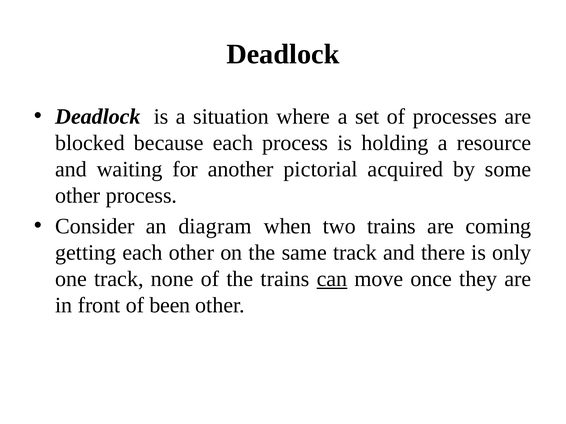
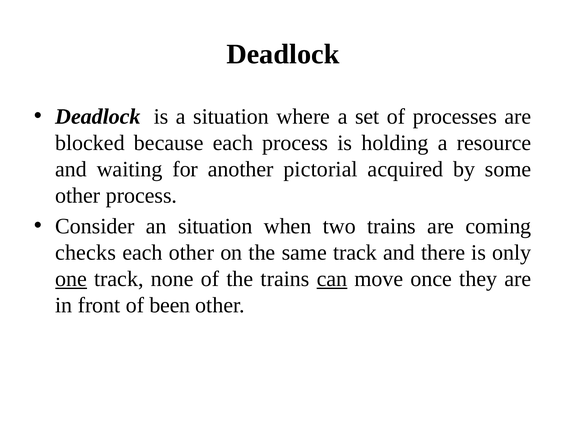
an diagram: diagram -> situation (215, 226)
getting: getting -> checks (86, 253)
one underline: none -> present (71, 279)
